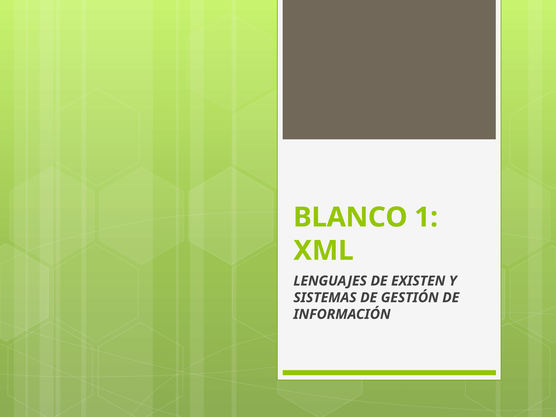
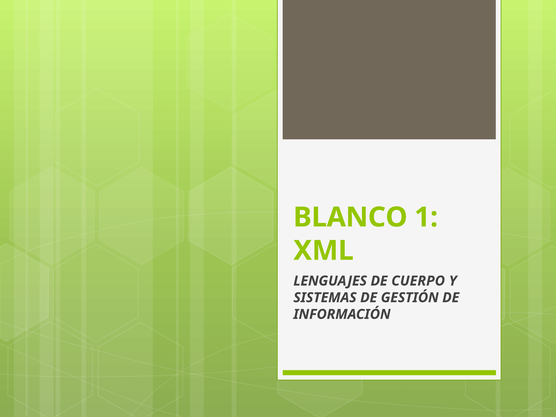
EXISTEN: EXISTEN -> CUERPO (418, 281)
